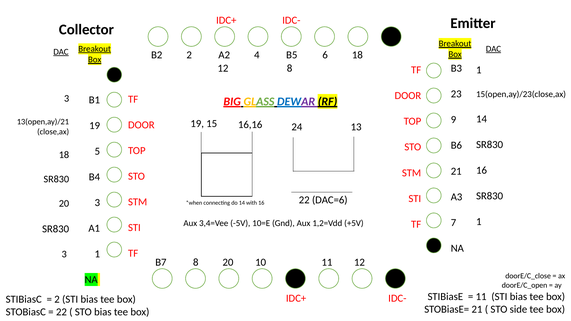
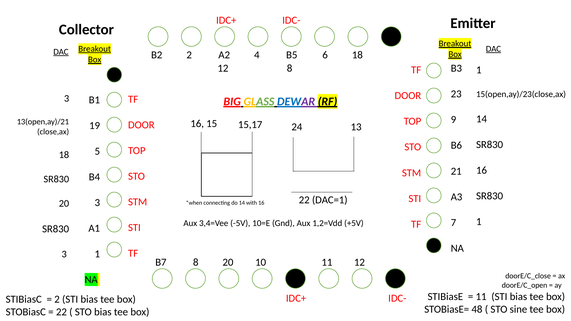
19: 19 -> 16 (197, 124)
16,16: 16,16 -> 15,17 (250, 125)
DAC=6: DAC=6 -> DAC=1 (330, 200)
STOBiasE= 21: 21 -> 48 (477, 310)
side: side -> sine (518, 310)
